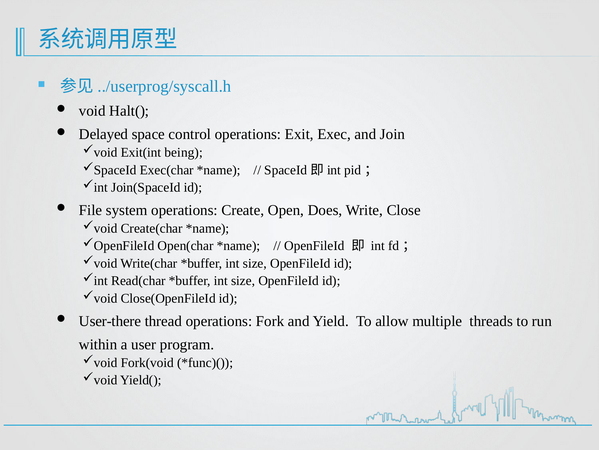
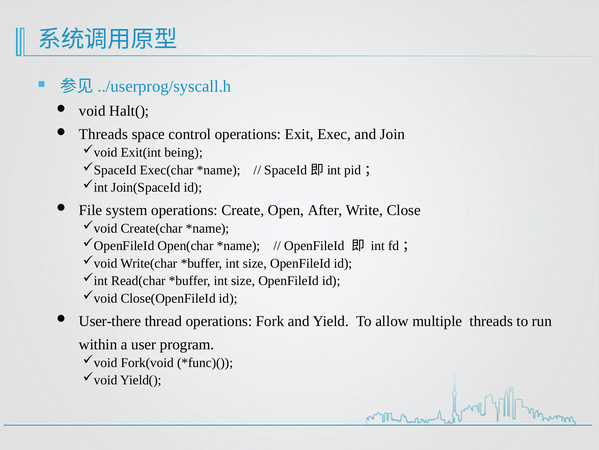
Delayed: Delayed -> Threads (103, 134)
Does: Does -> After (325, 210)
